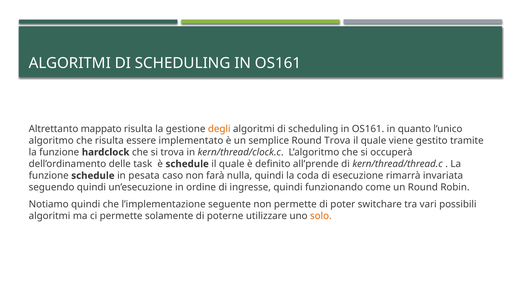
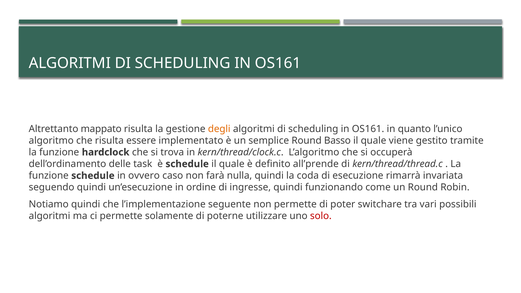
Round Trova: Trova -> Basso (337, 141)
pesata: pesata -> ovvero (144, 176)
solo colour: orange -> red (321, 216)
